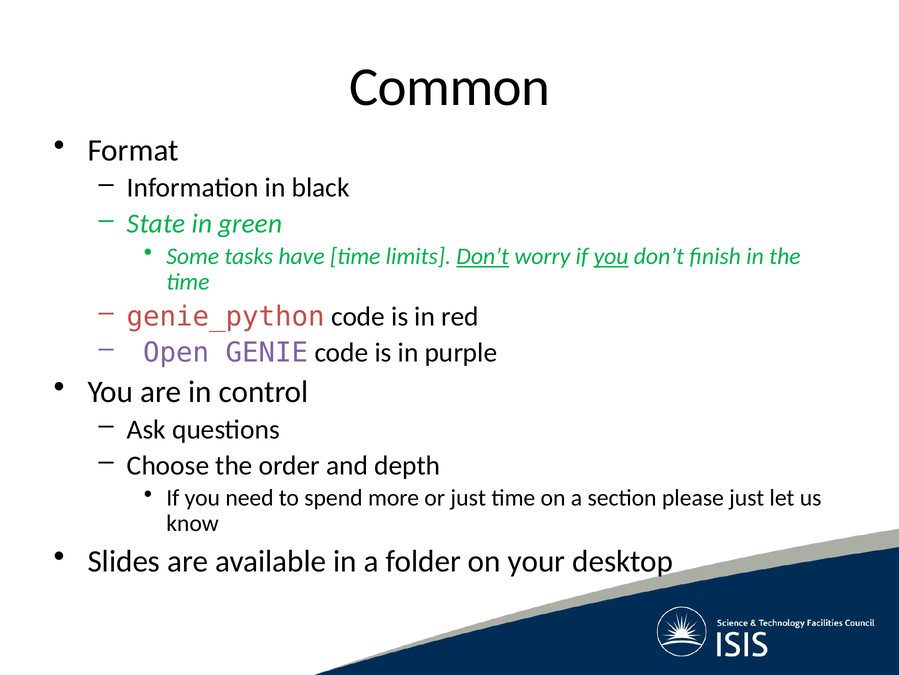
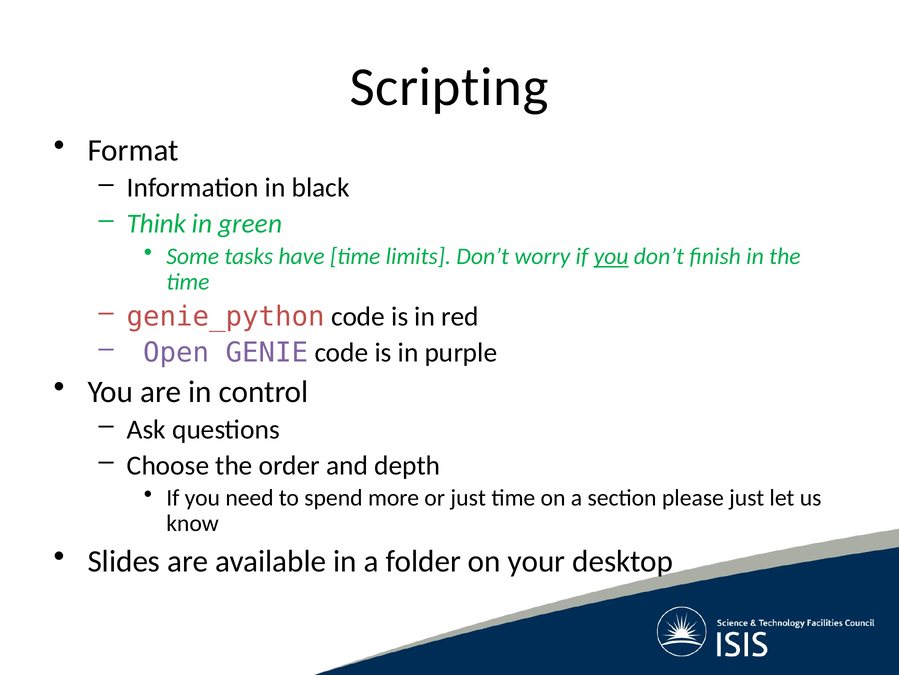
Common: Common -> Scripting (449, 87)
State: State -> Think (156, 224)
Don’t underline: present -> none (483, 256)
